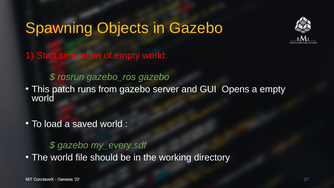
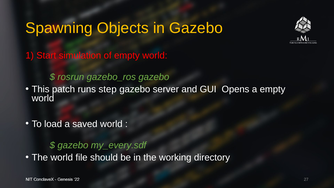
from: from -> step (108, 89)
